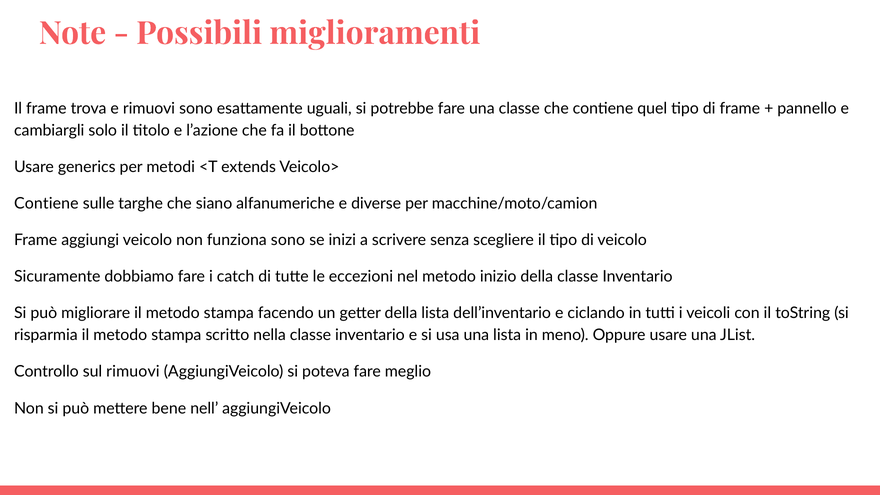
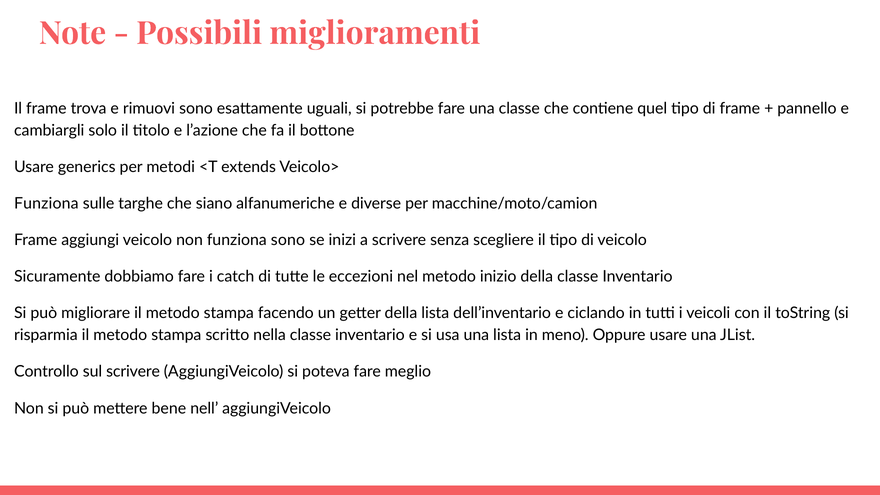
Contiene: Contiene -> Funziona (46, 203)
sul rimuovi: rimuovi -> scrivere (133, 372)
